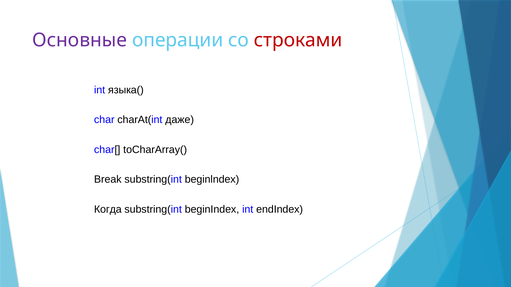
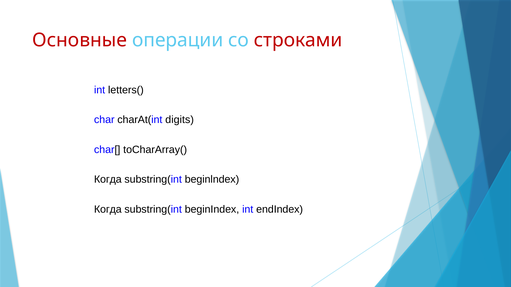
Основные colour: purple -> red (80, 40)
языка(: языка( -> letters( (126, 90)
даже: даже -> digits (180, 120)
Break: Break -> Когда (108, 180)
